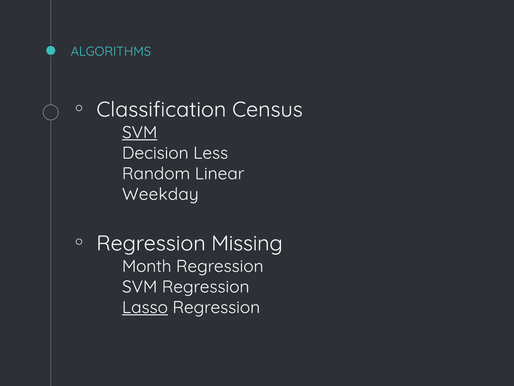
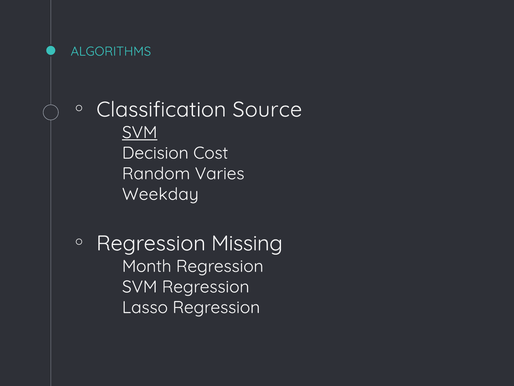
Census: Census -> Source (267, 109)
Less: Less -> Cost (211, 153)
Linear: Linear -> Varies (220, 173)
Lasso underline: present -> none (145, 307)
